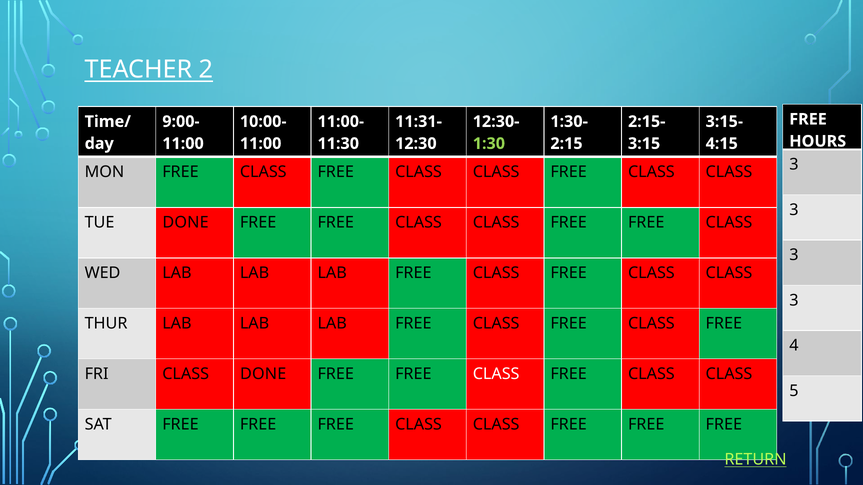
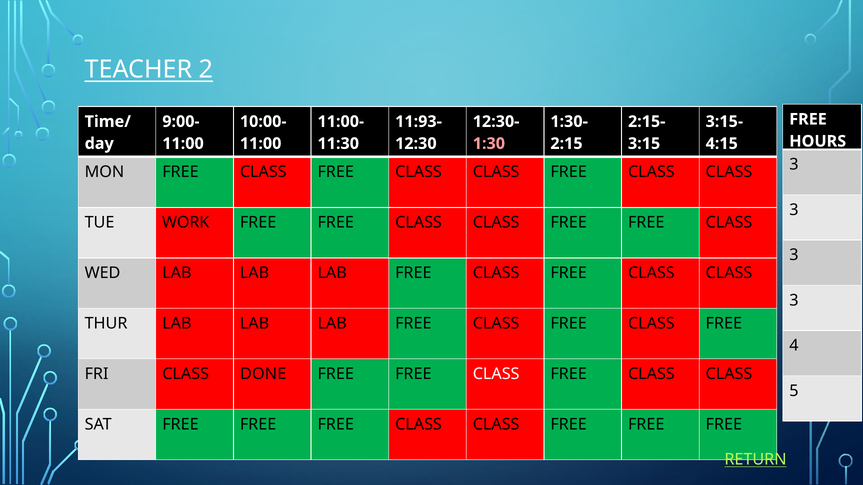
11:31-: 11:31- -> 11:93- (418, 122)
1:30 colour: light green -> pink (489, 144)
TUE DONE: DONE -> WORK (186, 223)
